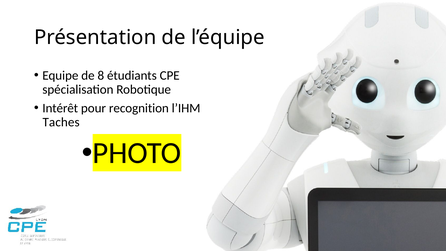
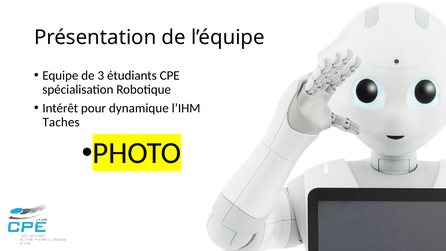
8: 8 -> 3 (101, 75)
recognition: recognition -> dynamique (139, 108)
